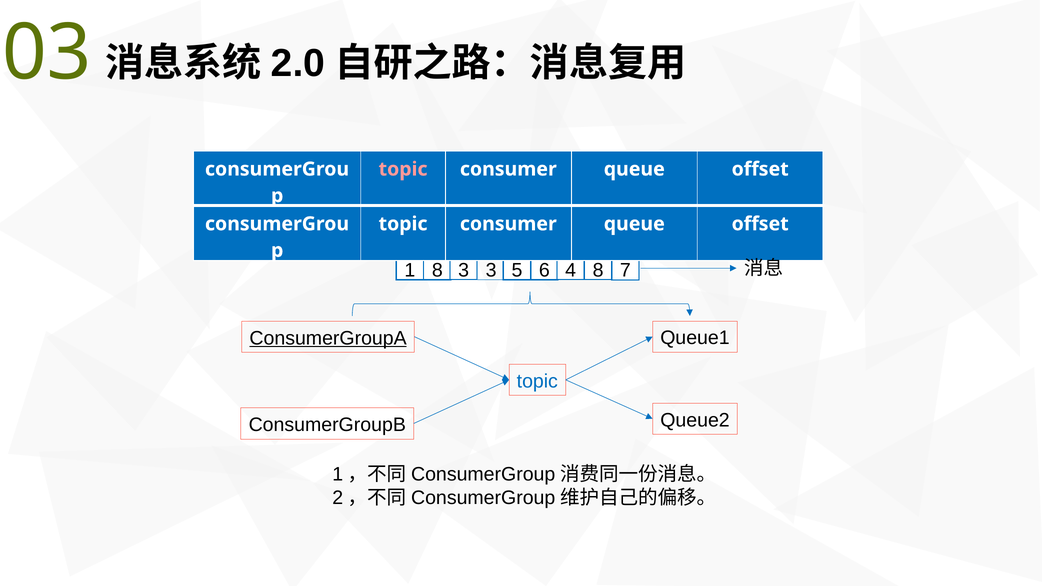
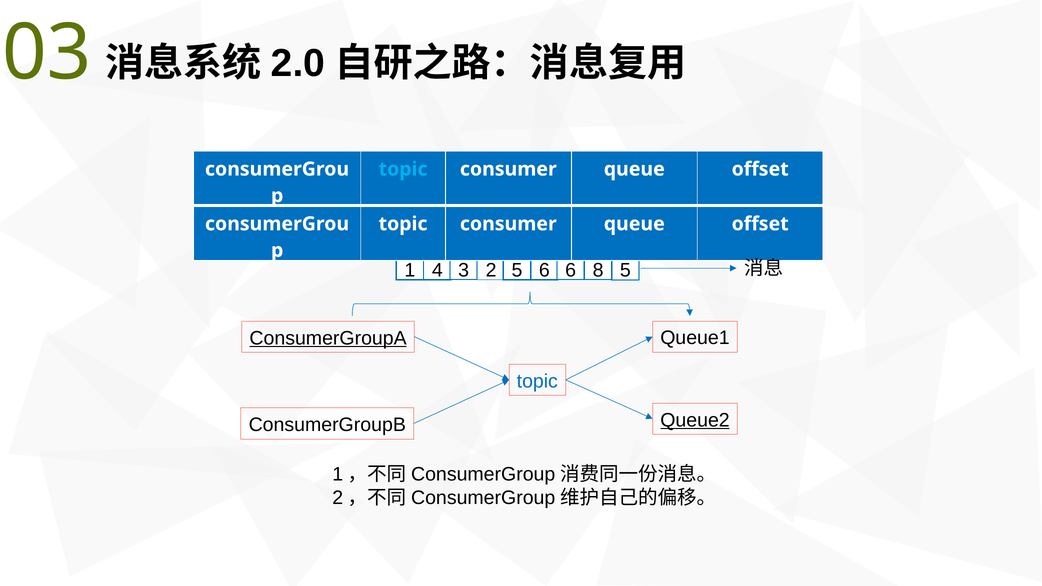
topic colour: pink -> light blue (403, 169)
1 8: 8 -> 4 (437, 270)
3 3: 3 -> 2 (491, 270)
6 4: 4 -> 6 (571, 271)
8 7: 7 -> 5 (625, 270)
Queue2 underline: none -> present (695, 420)
